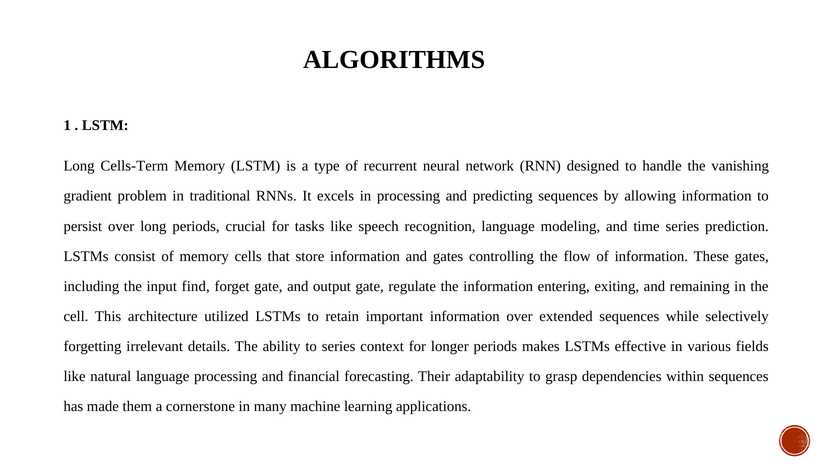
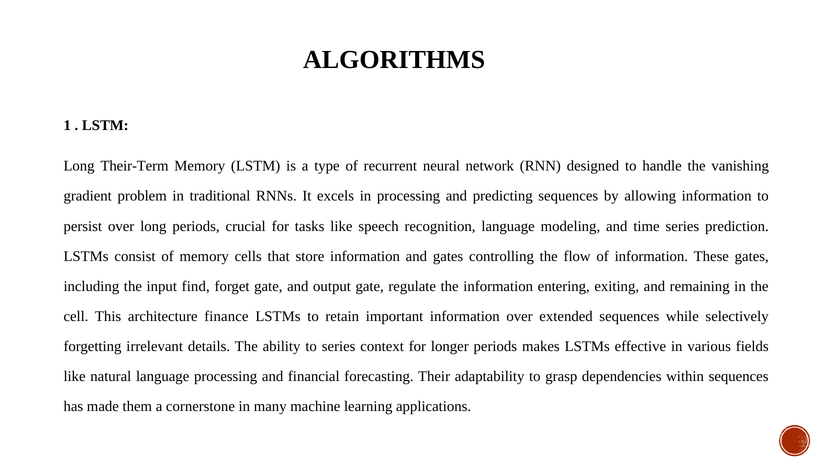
Cells-Term: Cells-Term -> Their-Term (135, 166)
utilized: utilized -> finance (226, 317)
